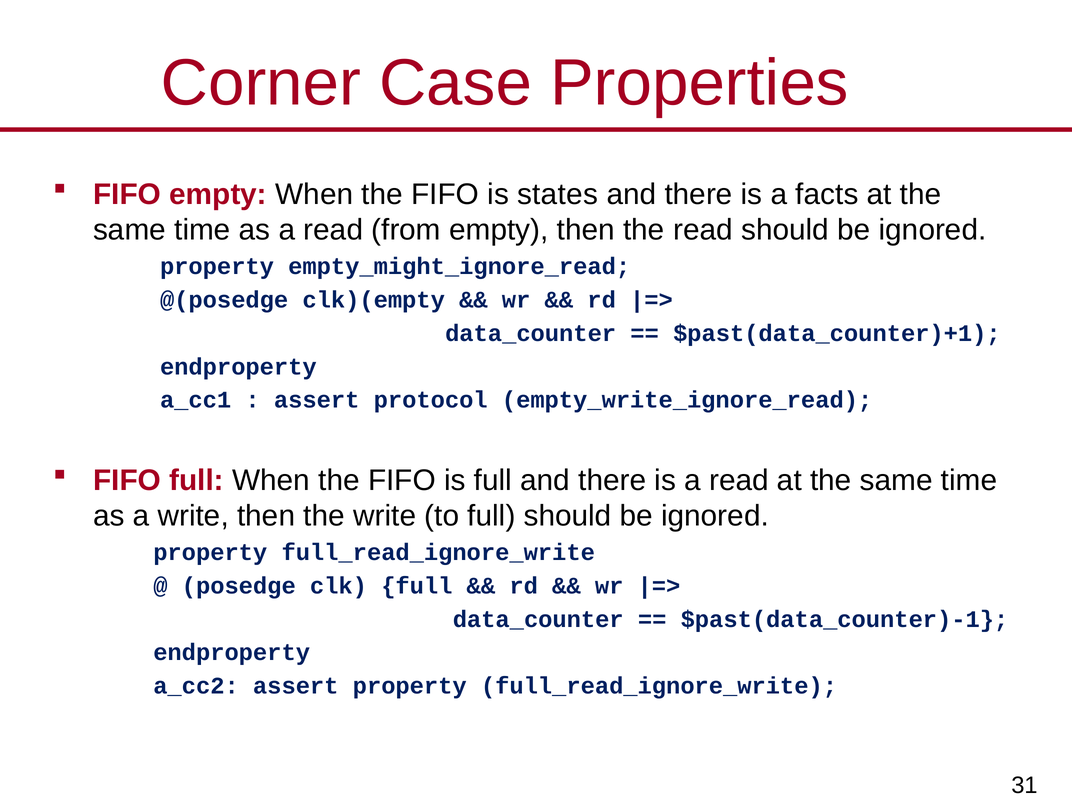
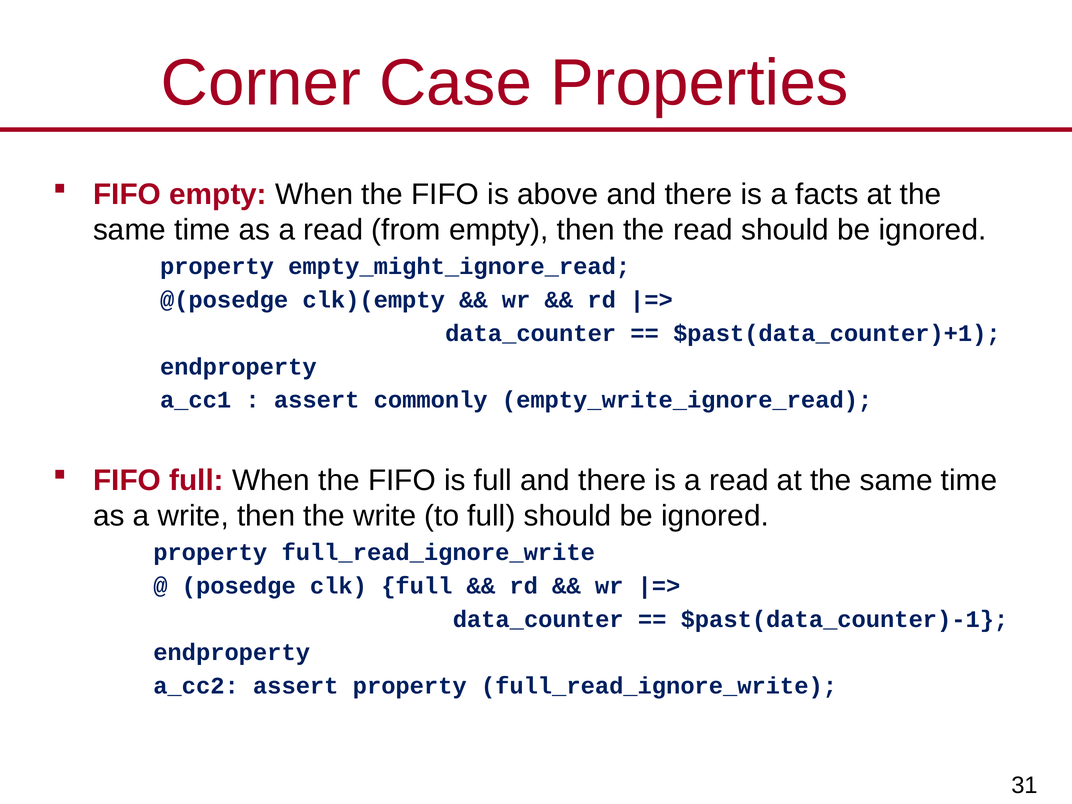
states: states -> above (558, 194)
protocol: protocol -> commonly (431, 400)
